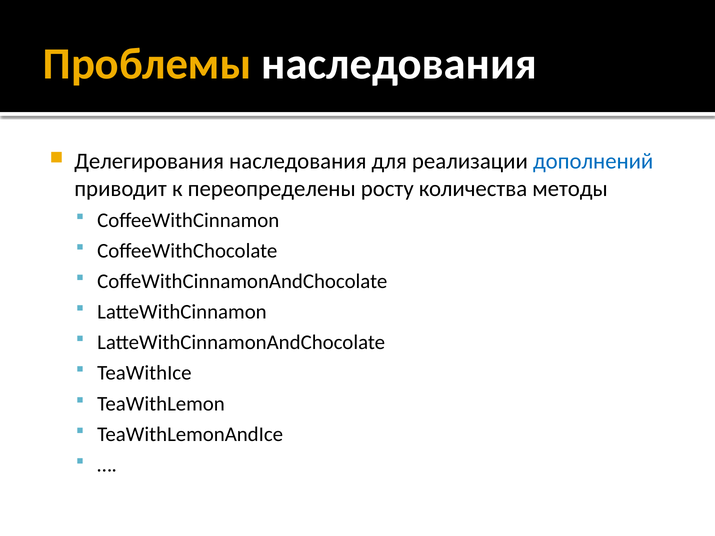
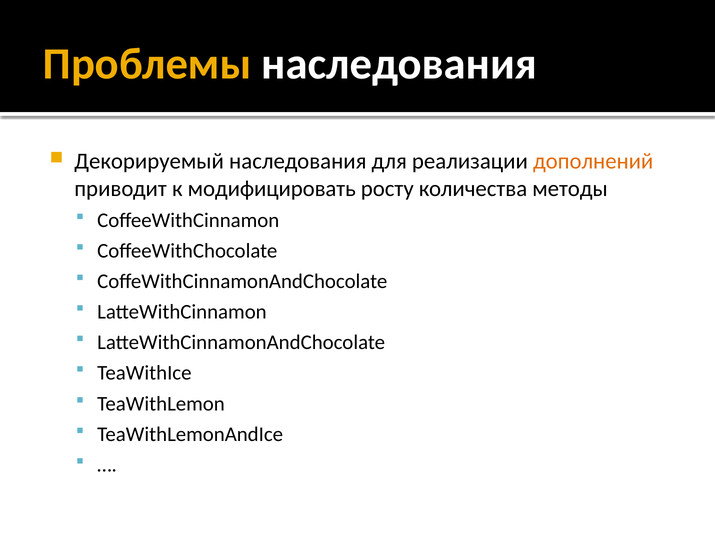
Делегирования: Делегирования -> Декорируемый (149, 161)
дополнений colour: blue -> orange (593, 161)
переопределены: переопределены -> модифицировать (272, 189)
